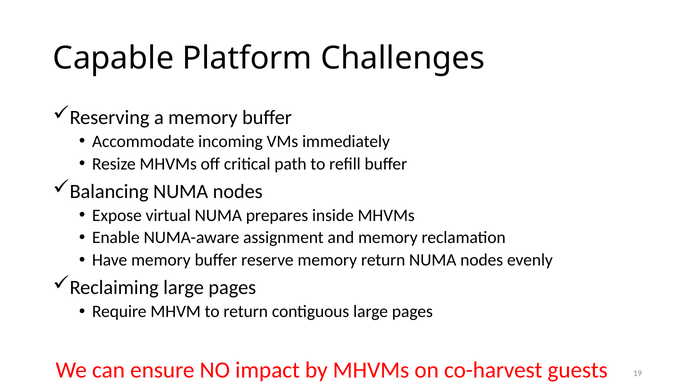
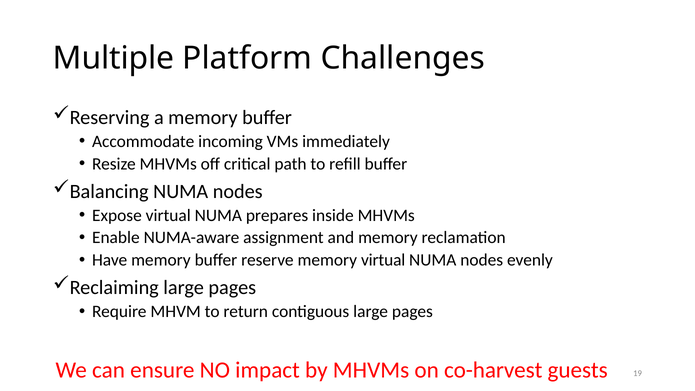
Capable: Capable -> Multiple (114, 58)
memory return: return -> virtual (383, 260)
